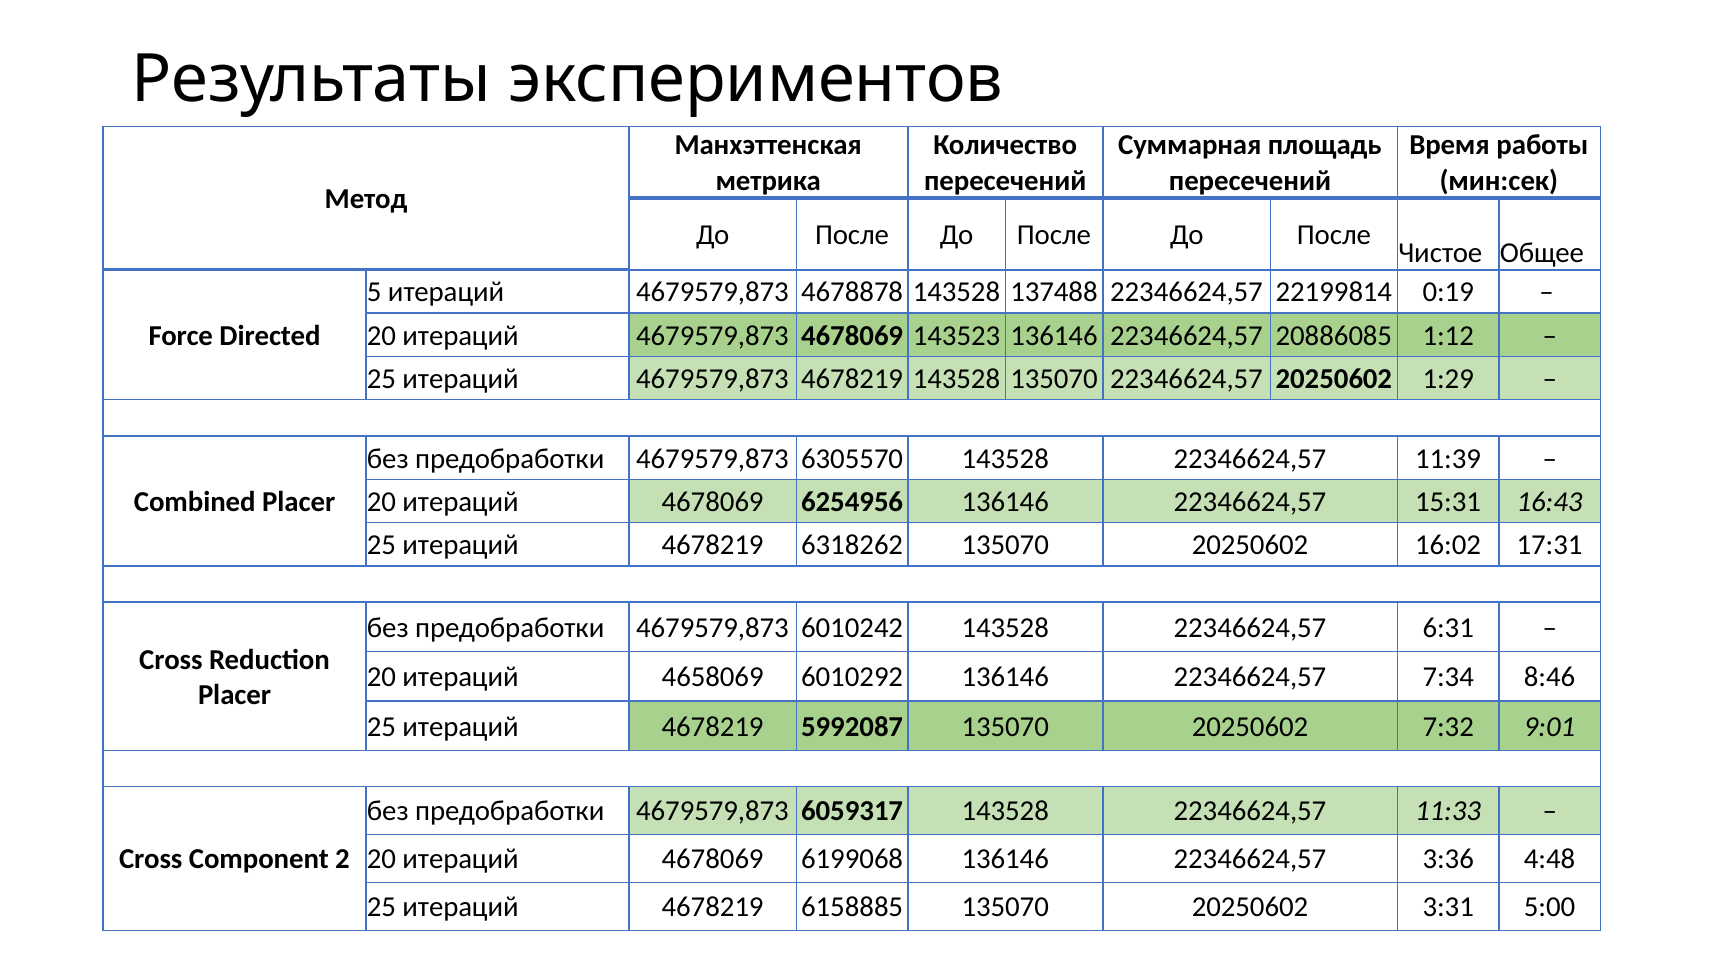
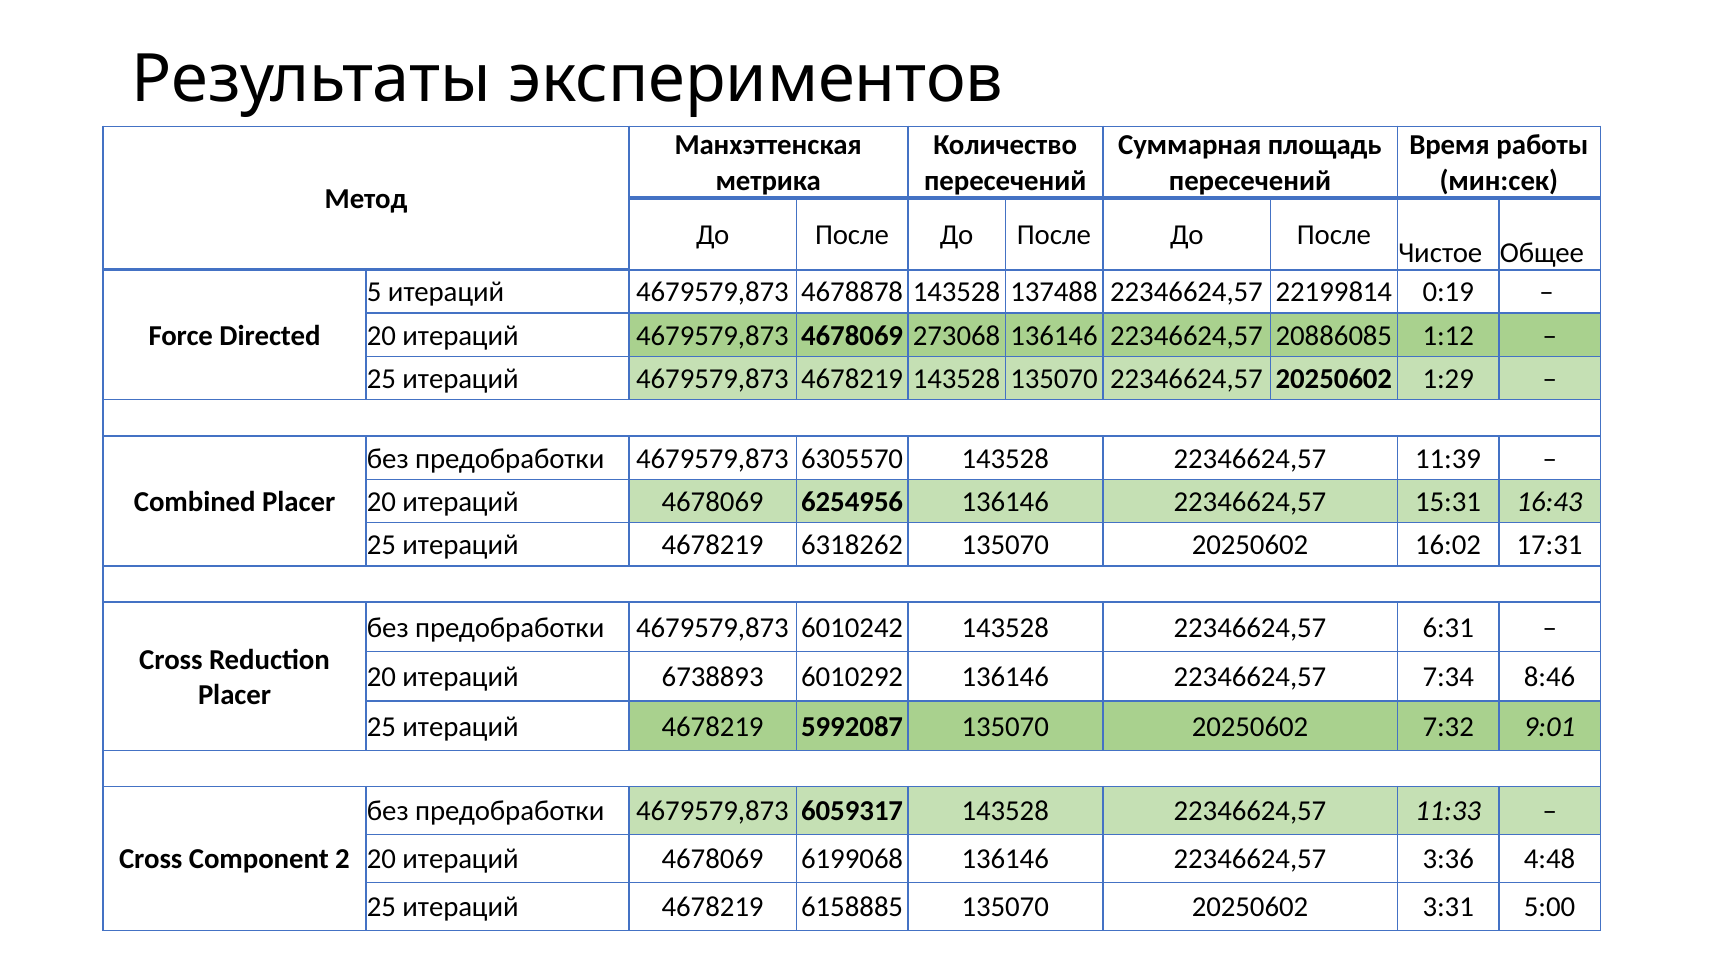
143523: 143523 -> 273068 (957, 335)
4658069: 4658069 -> 6738893 (713, 677)
